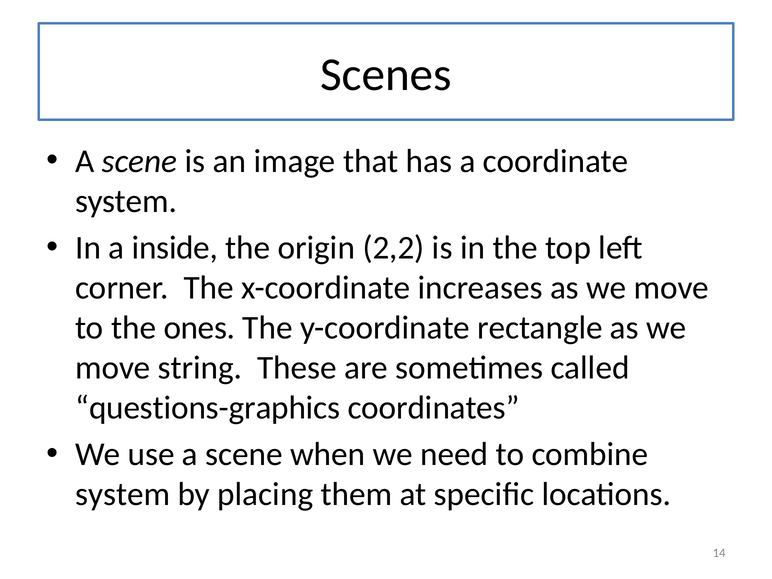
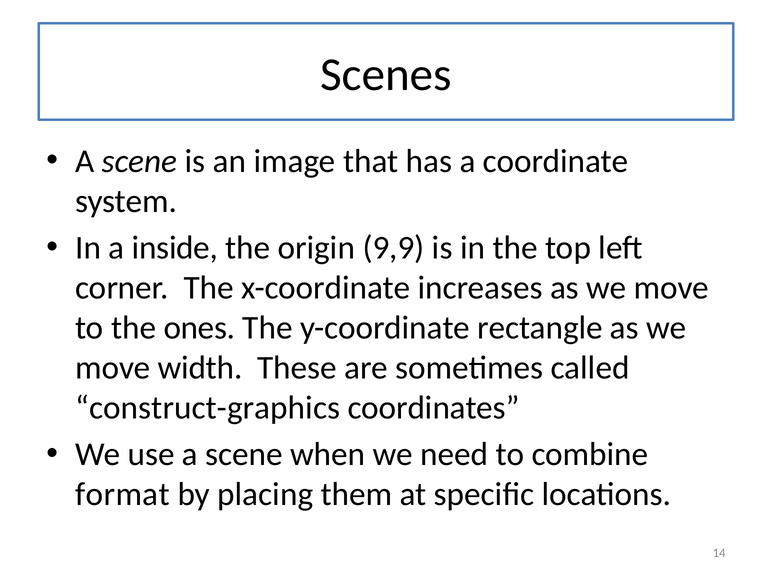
2,2: 2,2 -> 9,9 (394, 248)
string: string -> width (200, 368)
questions-graphics: questions-graphics -> construct-graphics (208, 408)
system: system -> format (123, 494)
